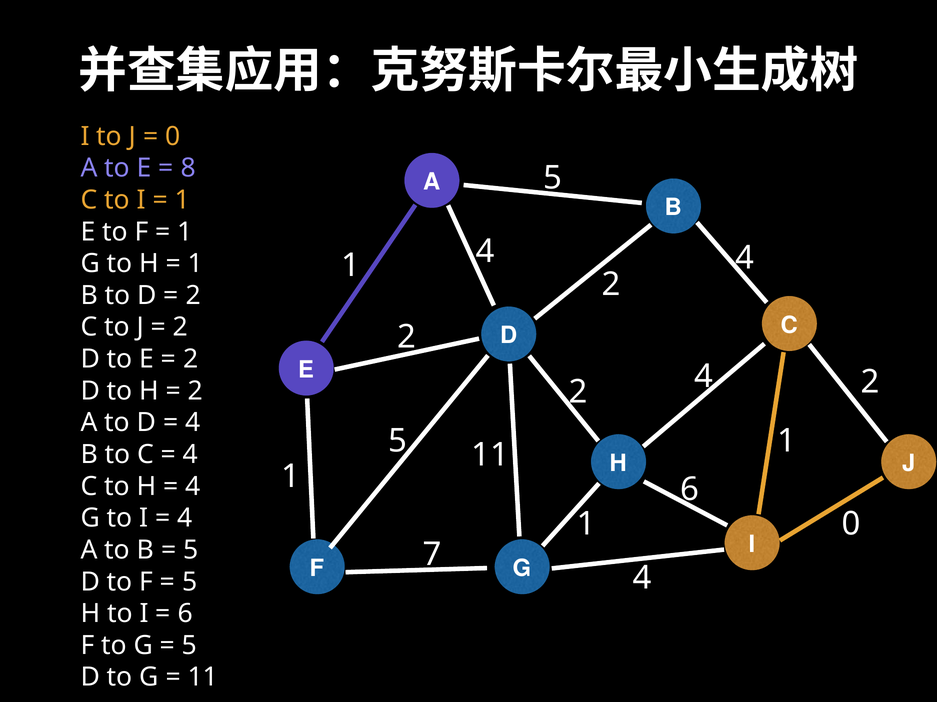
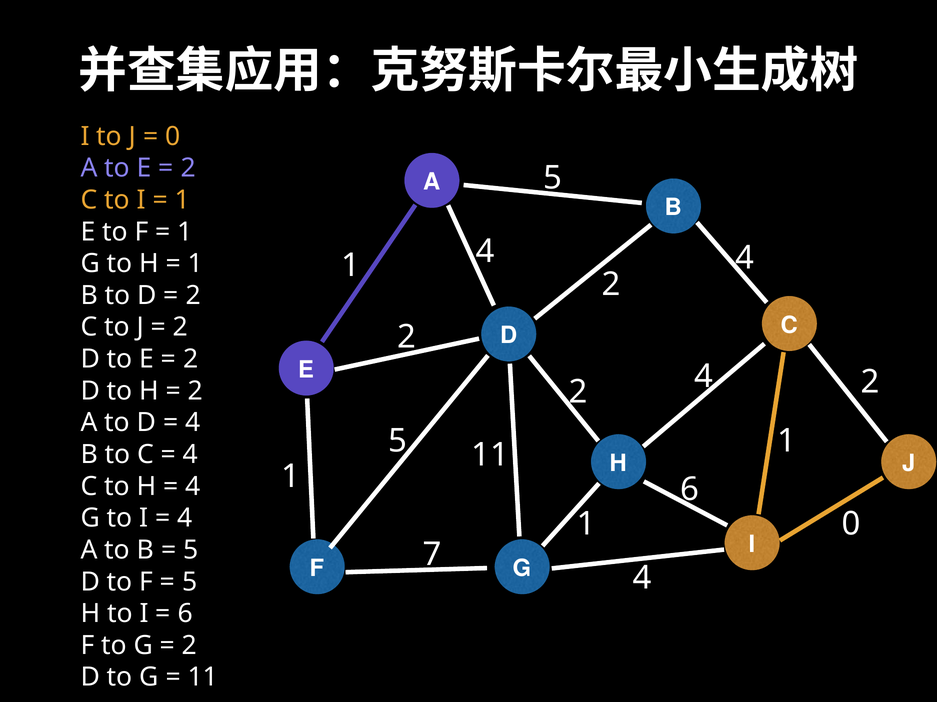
8: 8 -> 2 (188, 168)
5: 5 -> 2 (190, 646)
